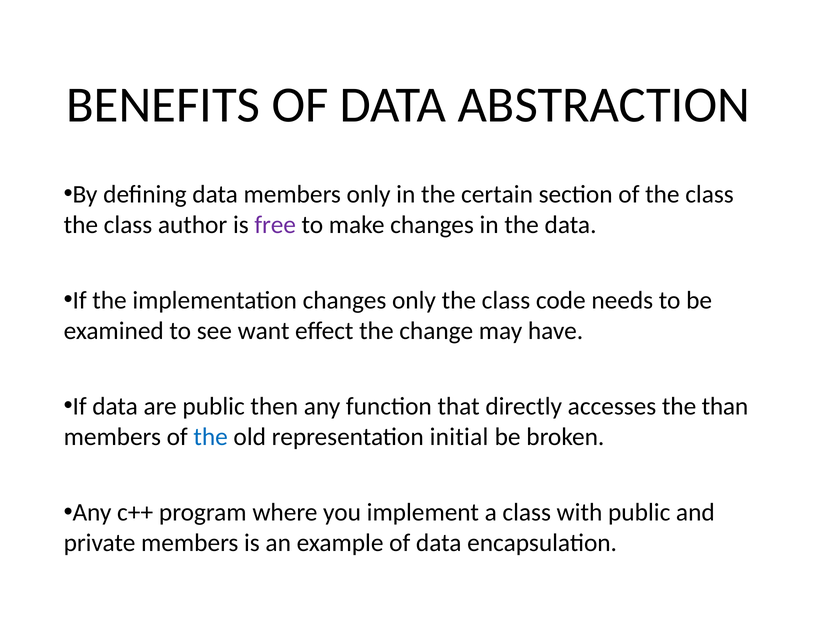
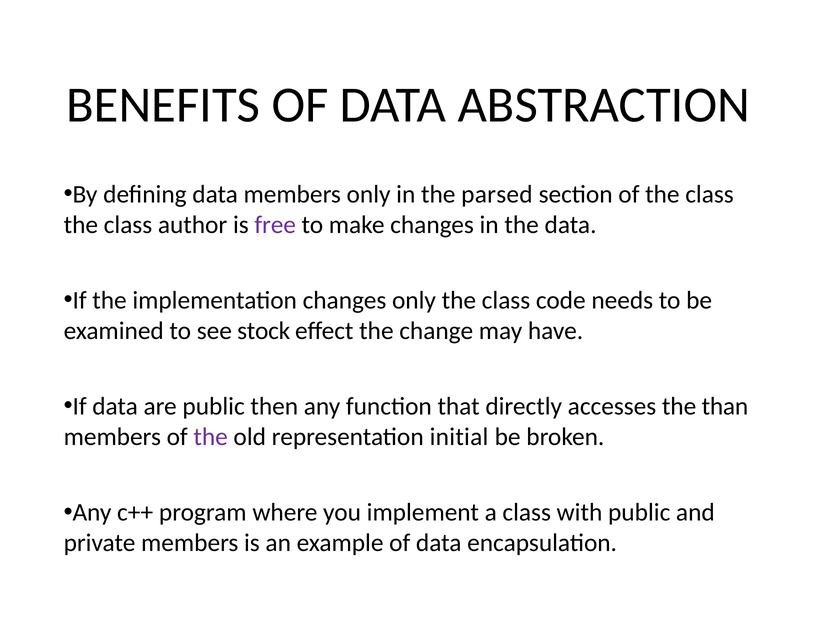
certain: certain -> parsed (497, 194)
want: want -> stock (264, 331)
the colour: blue -> purple (211, 437)
